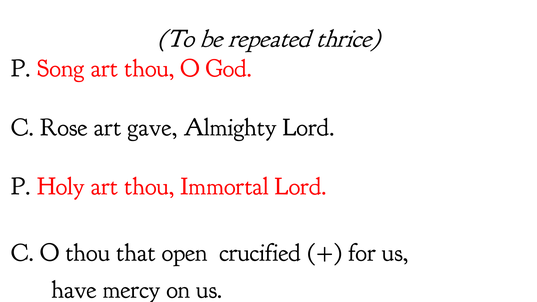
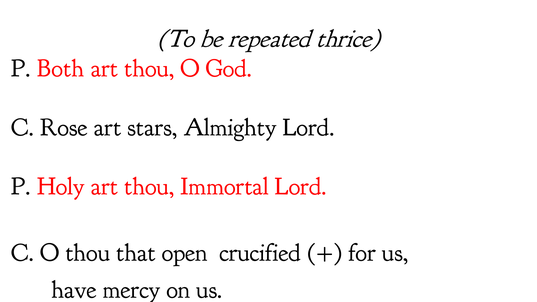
Song: Song -> Both (61, 68)
gave: gave -> stars (152, 127)
